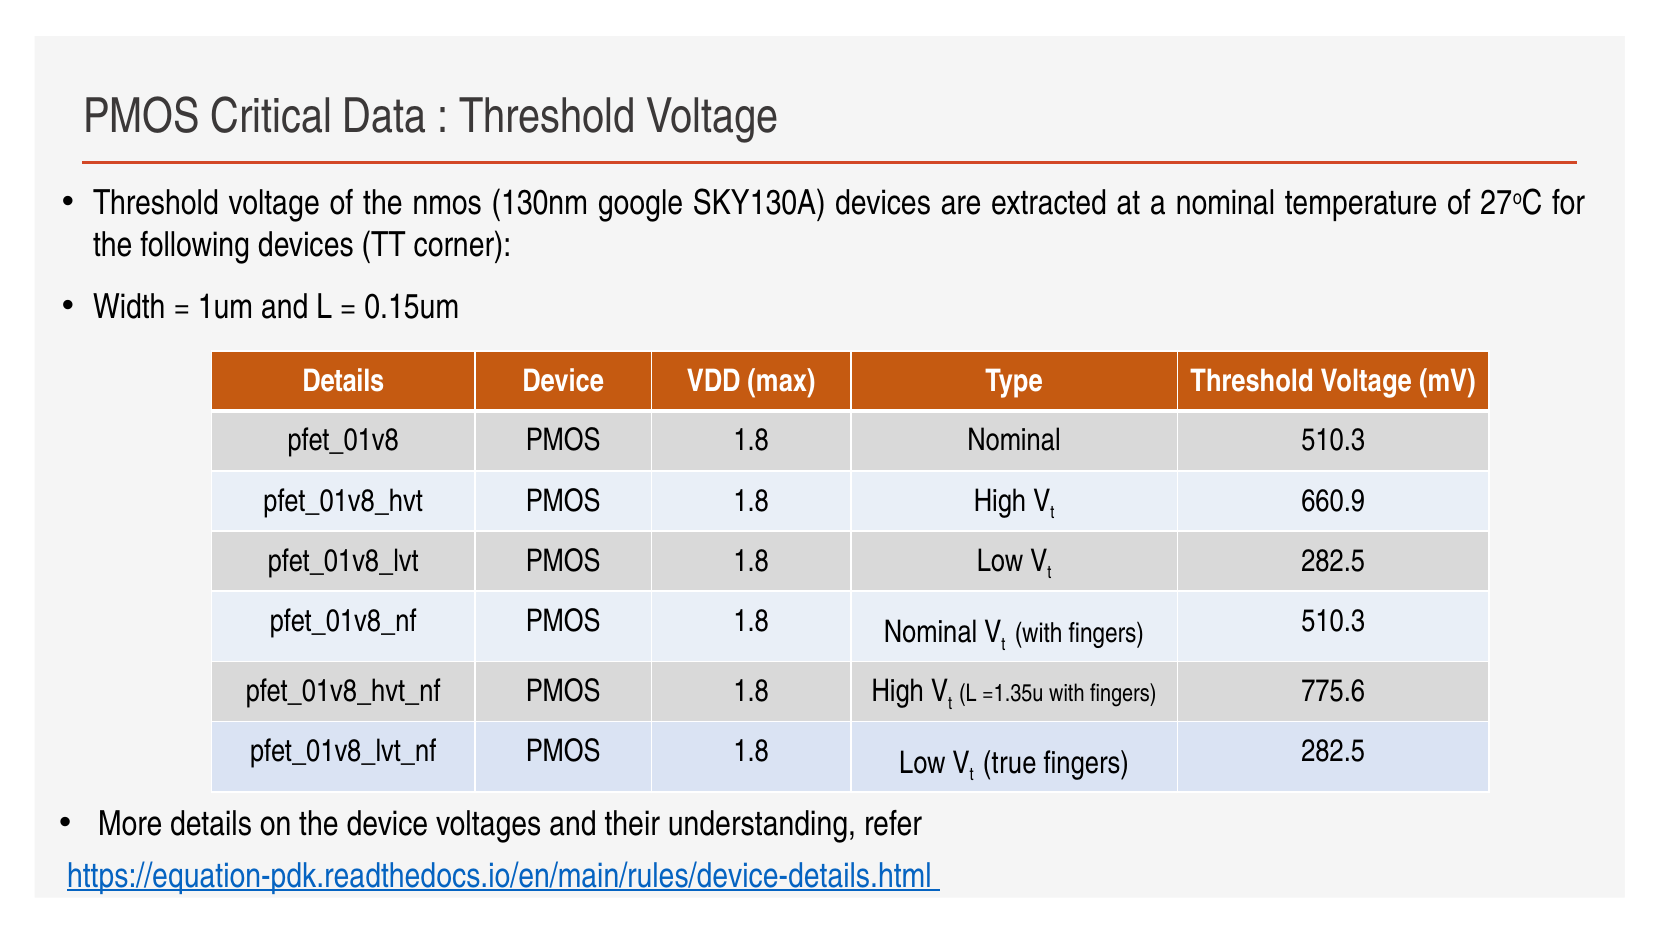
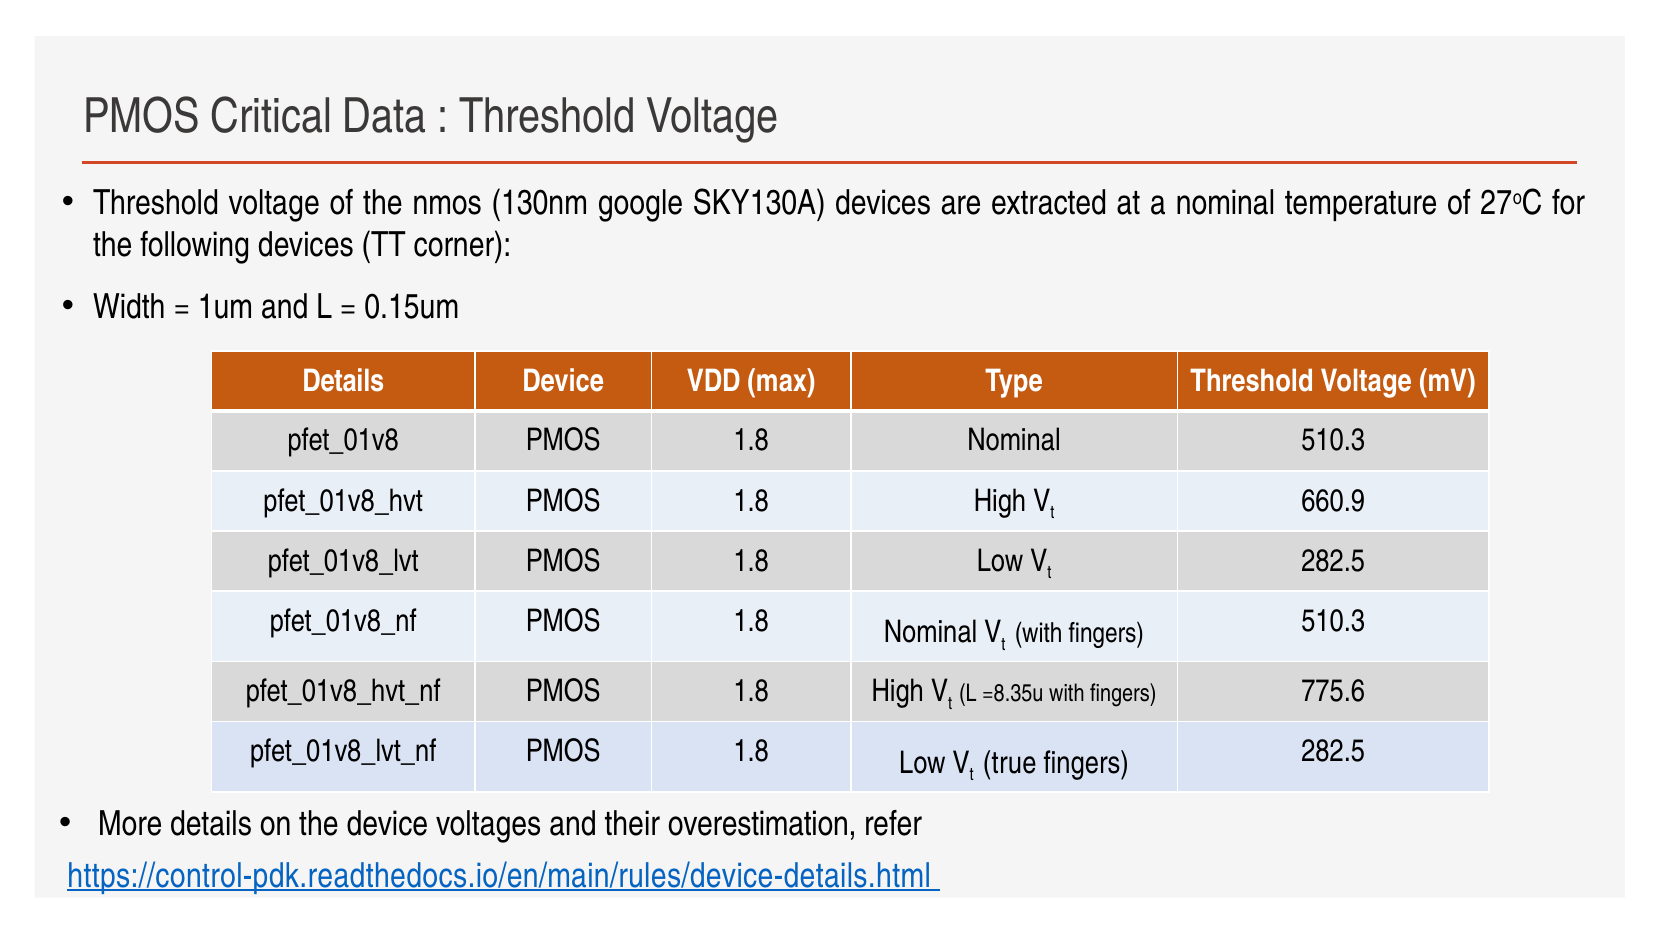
=1.35u: =1.35u -> =8.35u (1013, 694)
understanding: understanding -> overestimation (762, 824)
https://equation-pdk.readthedocs.io/en/main/rules/device-details.html: https://equation-pdk.readthedocs.io/en/main/rules/device-details.html -> https://control-pdk.readthedocs.io/en/main/rules/device-details.html (499, 876)
